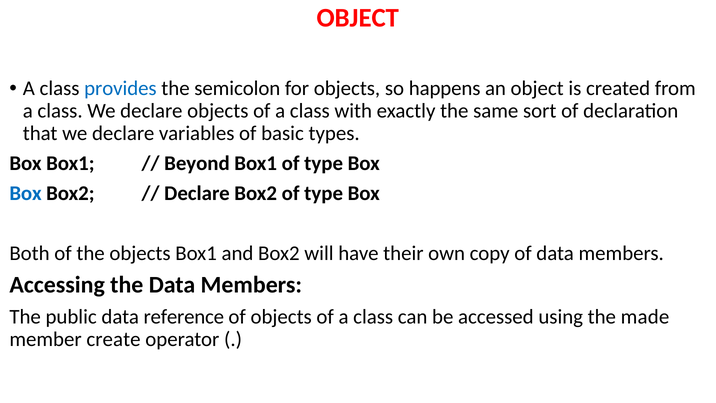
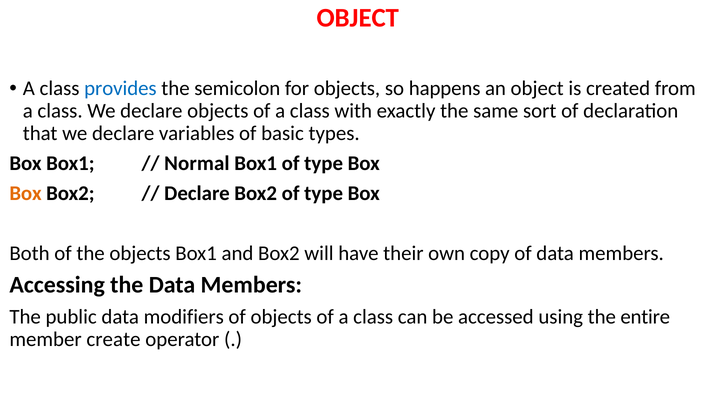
Beyond: Beyond -> Normal (197, 163)
Box colour: blue -> orange (26, 193)
reference: reference -> modifiers (184, 317)
made: made -> entire (645, 317)
